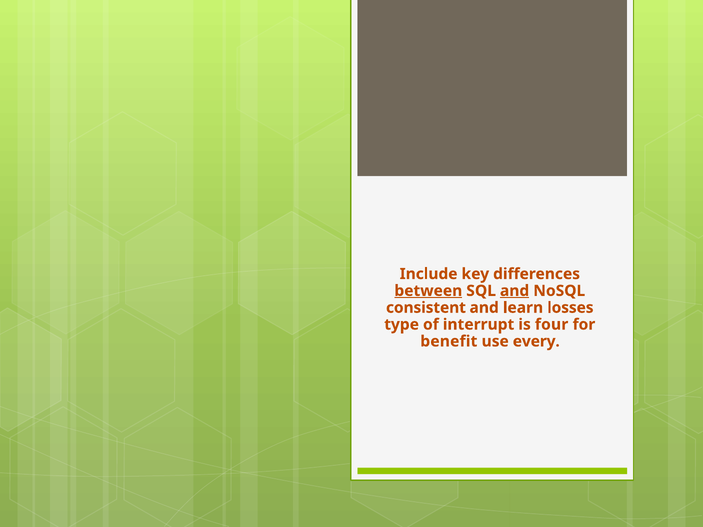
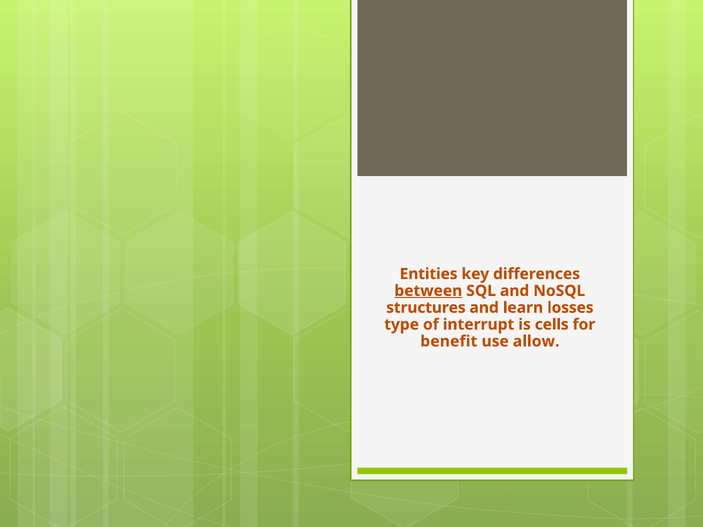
Include: Include -> Entities (429, 274)
and underline: present -> none (515, 291)
consistent: consistent -> structures (426, 308)
four: four -> cells (552, 325)
every: every -> allow (536, 342)
